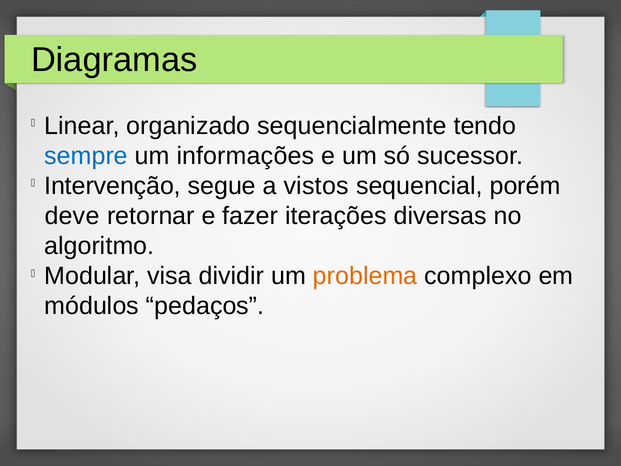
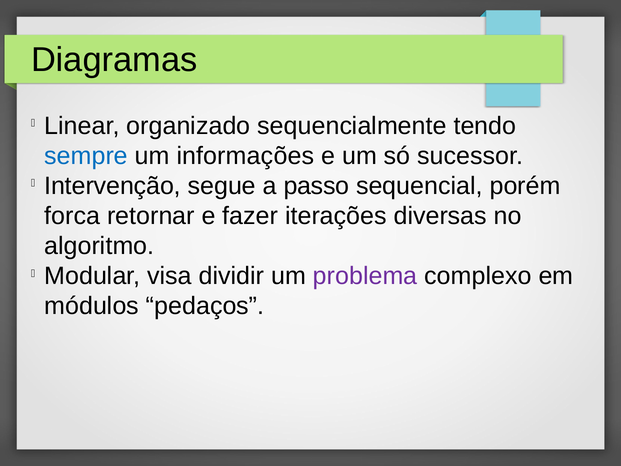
vistos: vistos -> passo (317, 186)
deve: deve -> forca (72, 216)
problema colour: orange -> purple (365, 276)
